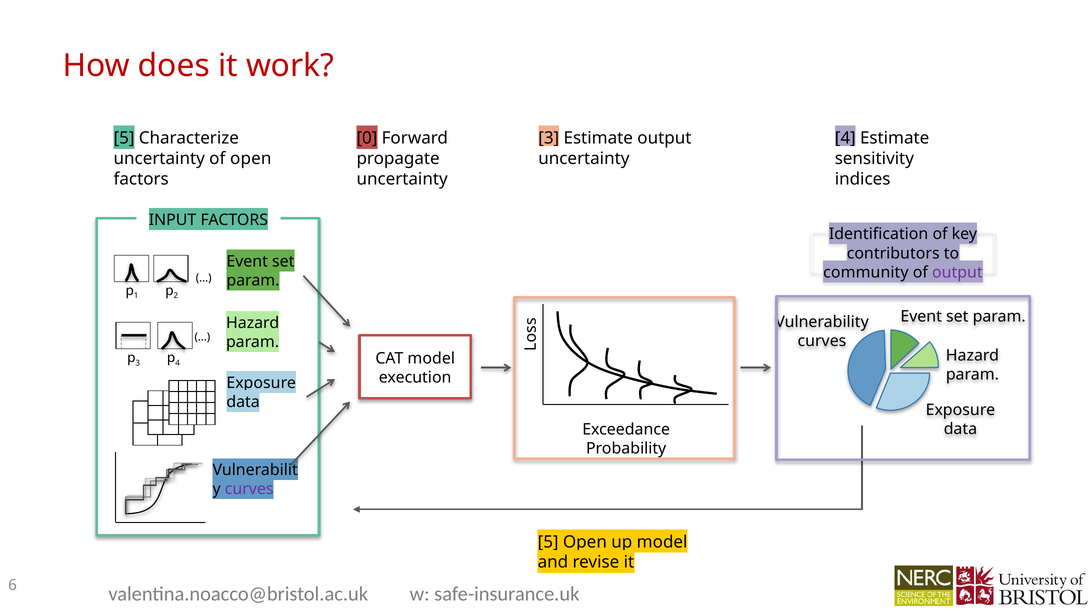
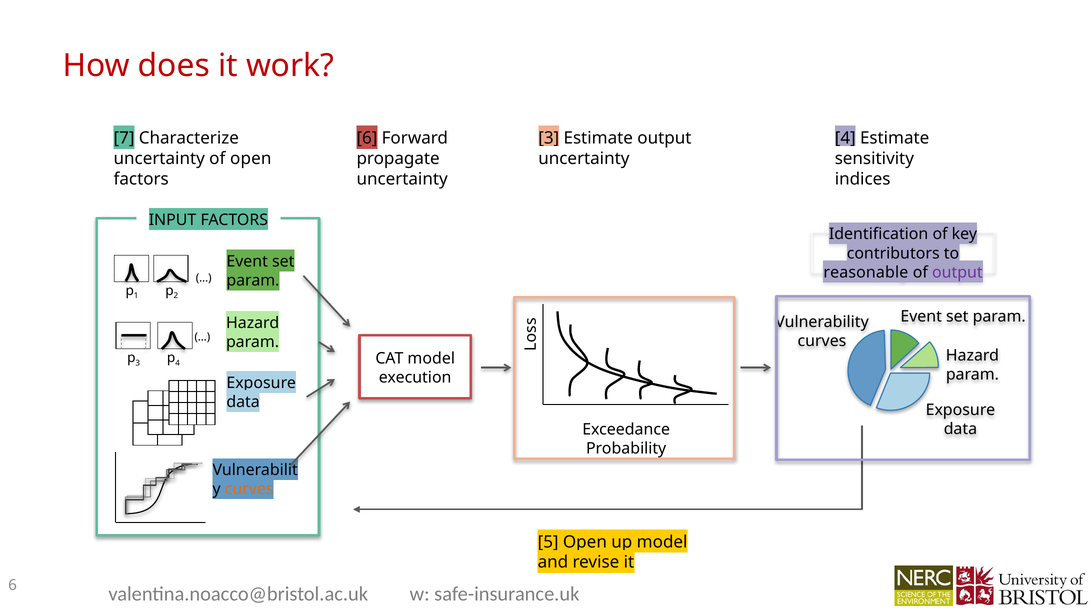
5: 5 -> 7 (124, 138)
0: 0 -> 6 (367, 138)
community: community -> reasonable (866, 272)
curves colour: purple -> orange (249, 489)
